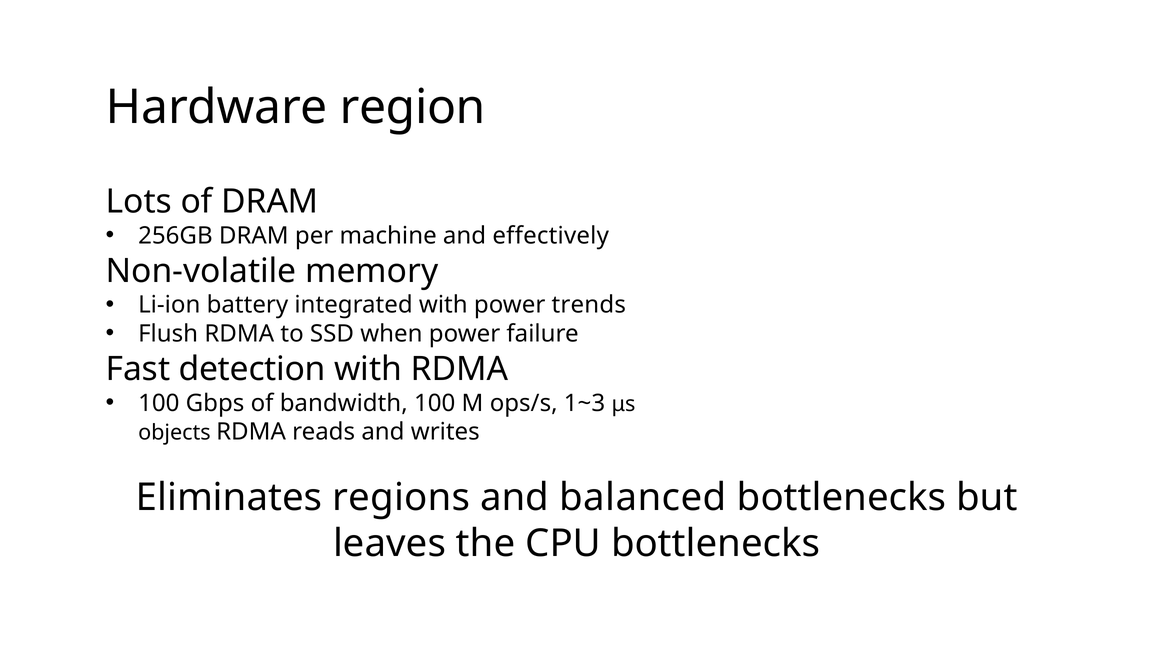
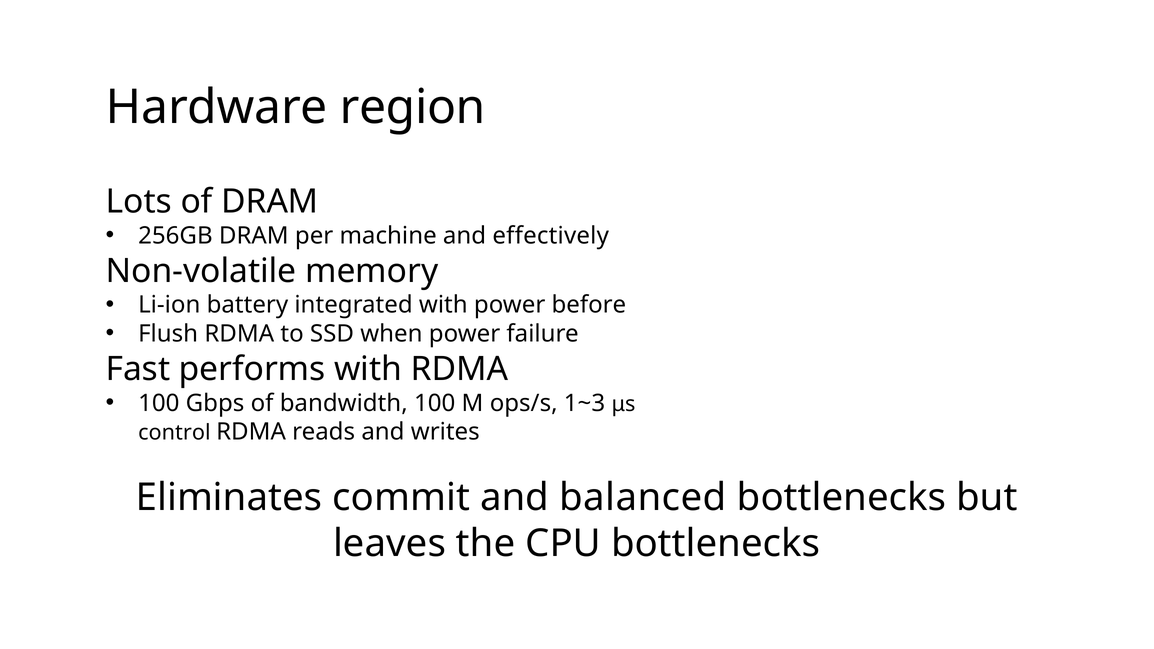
trends: trends -> before (589, 305)
detection: detection -> performs (252, 369)
objects: objects -> control (174, 433)
regions: regions -> commit (401, 497)
